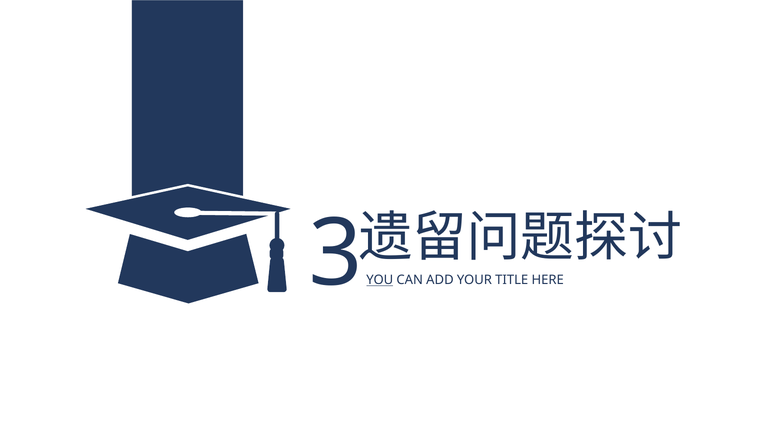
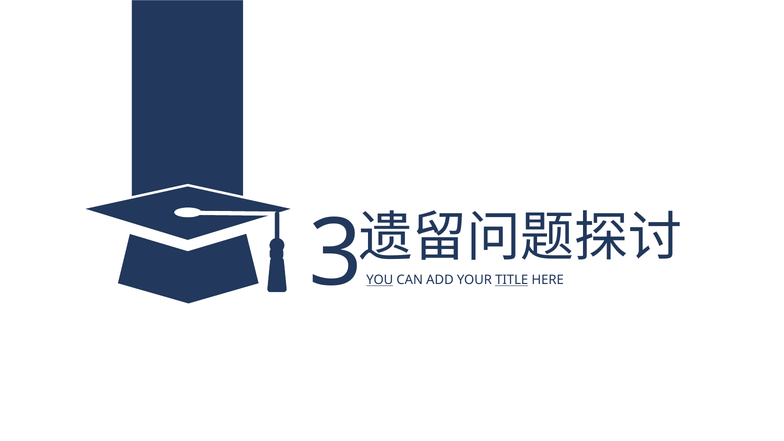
TITLE underline: none -> present (512, 280)
